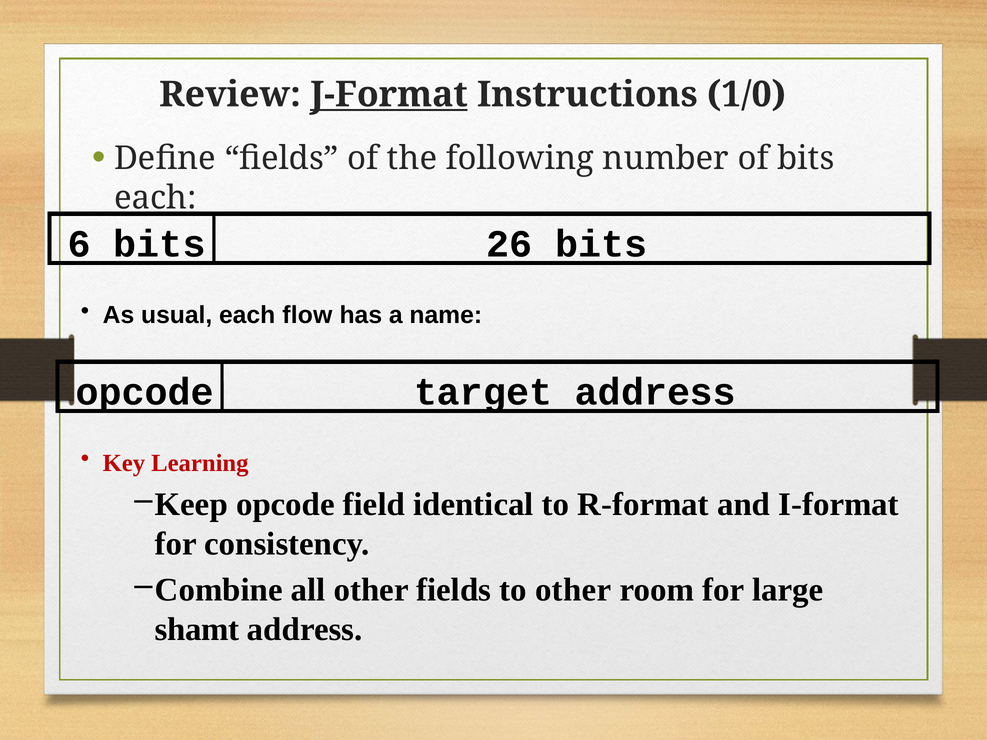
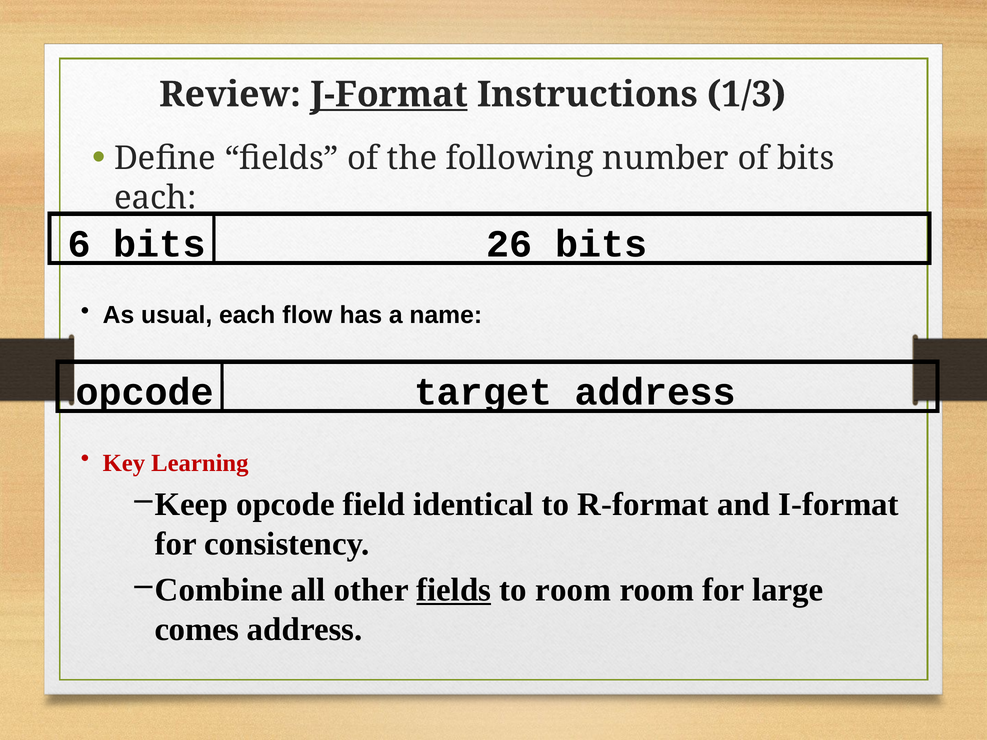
1/0: 1/0 -> 1/3 (746, 95)
fields underline: none -> present (454, 590)
to other: other -> room (573, 590)
shamt: shamt -> comes (197, 630)
